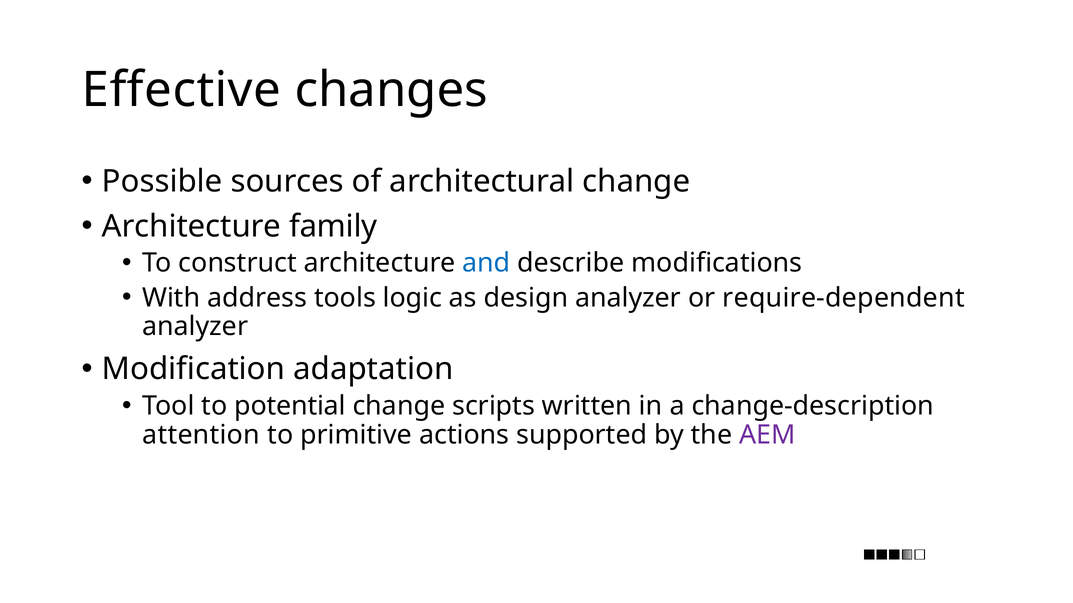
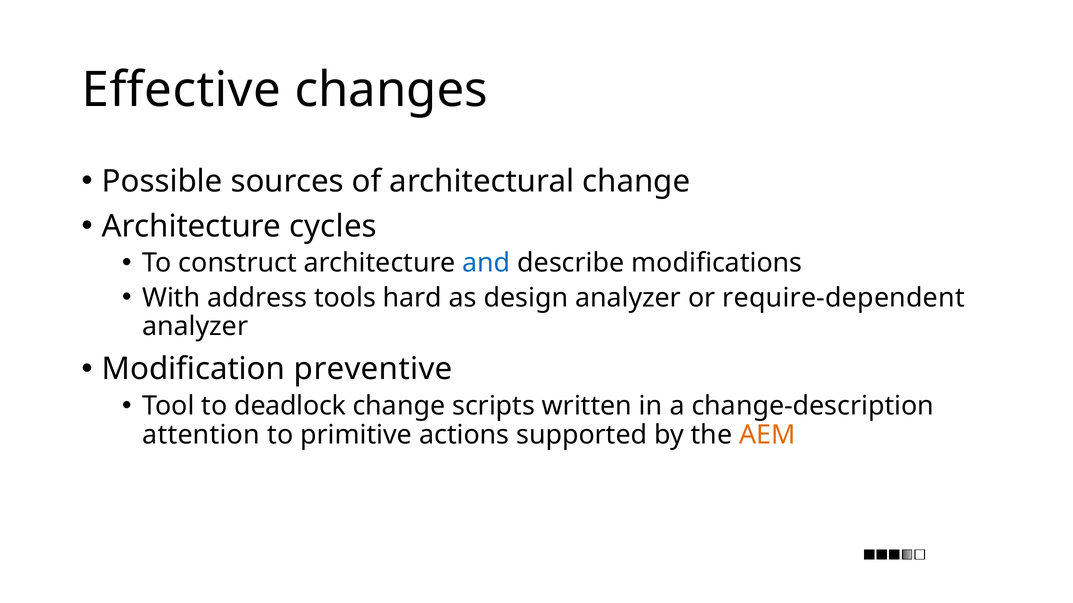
family: family -> cycles (333, 226)
logic: logic -> hard (412, 298)
adaptation: adaptation -> preventive (373, 369)
potential: potential -> deadlock (290, 406)
AEM colour: purple -> orange (767, 435)
